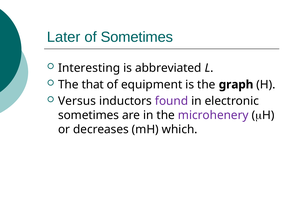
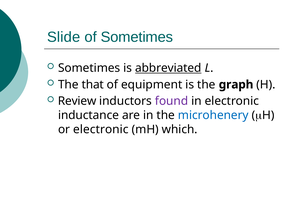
Later: Later -> Slide (64, 37)
Interesting: Interesting -> Sometimes (89, 68)
abbreviated underline: none -> present (168, 68)
Versus: Versus -> Review (77, 101)
sometimes: sometimes -> inductance (89, 116)
microhenery colour: purple -> blue (213, 116)
or decreases: decreases -> electronic (101, 130)
